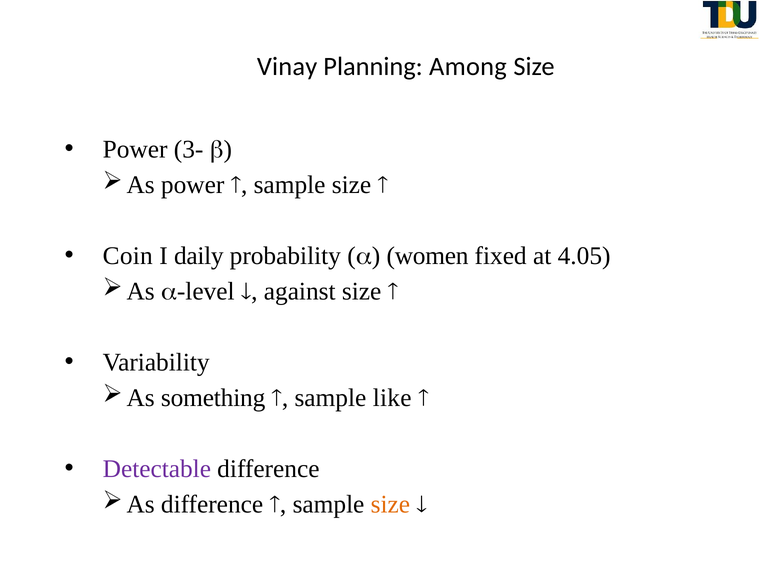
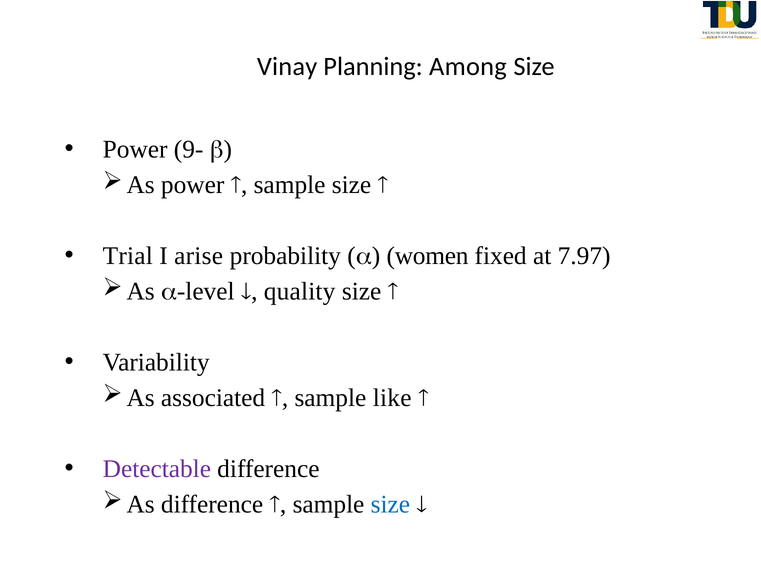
3-: 3- -> 9- (189, 149)
Coin: Coin -> Trial (128, 256)
daily: daily -> arise (199, 256)
4.05: 4.05 -> 7.97 (584, 256)
against: against -> quality (300, 291)
something: something -> associated (213, 398)
size colour: orange -> blue (390, 504)
